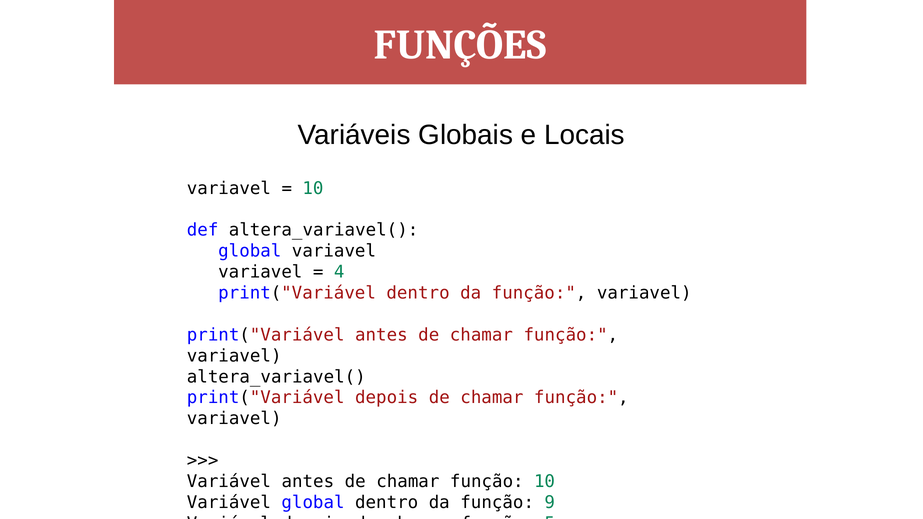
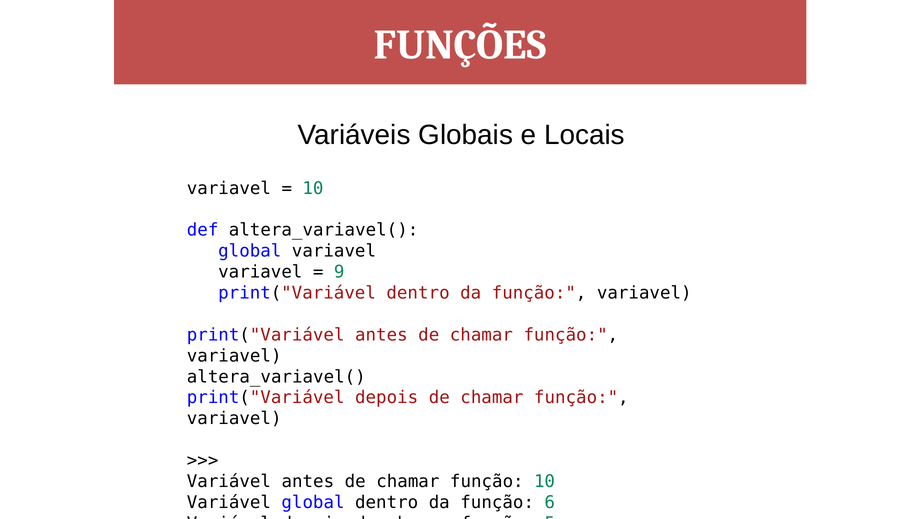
4: 4 -> 9 (339, 272)
9: 9 -> 6 (550, 503)
